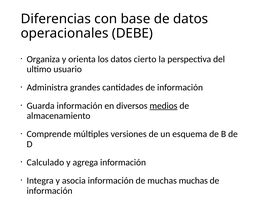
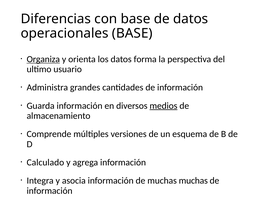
operacionales DEBE: DEBE -> BASE (132, 33)
Organiza underline: none -> present (43, 59)
cierto: cierto -> forma (145, 59)
